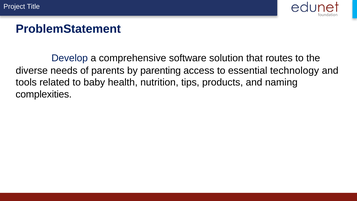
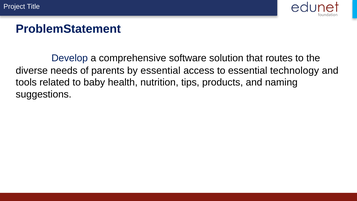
by parenting: parenting -> essential (160, 70)
complexities: complexities -> suggestions (44, 94)
